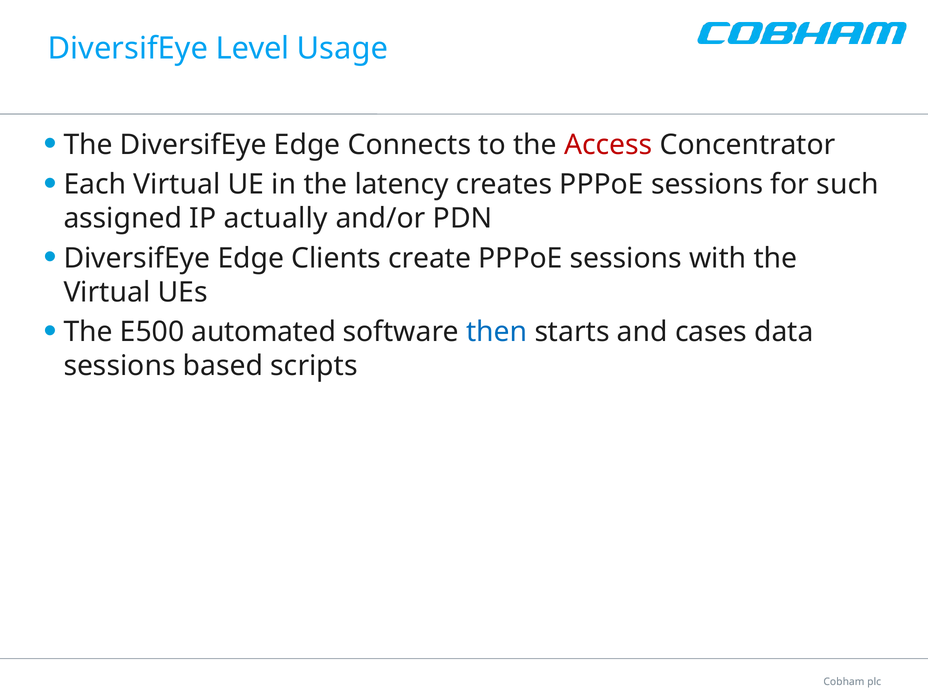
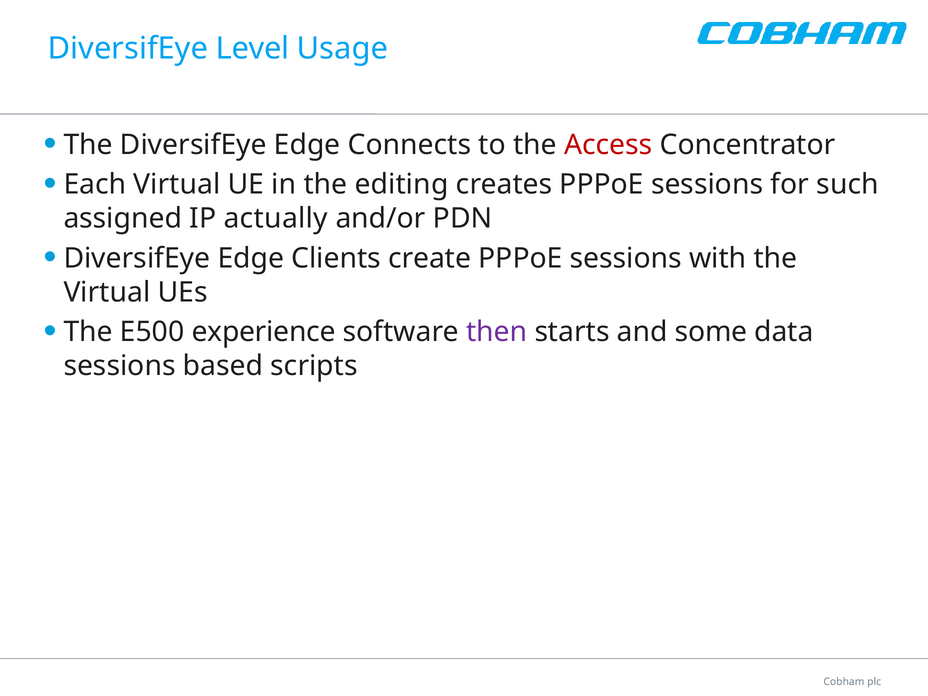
latency: latency -> editing (402, 185)
automated: automated -> experience (264, 332)
then colour: blue -> purple (497, 332)
cases: cases -> some (711, 332)
